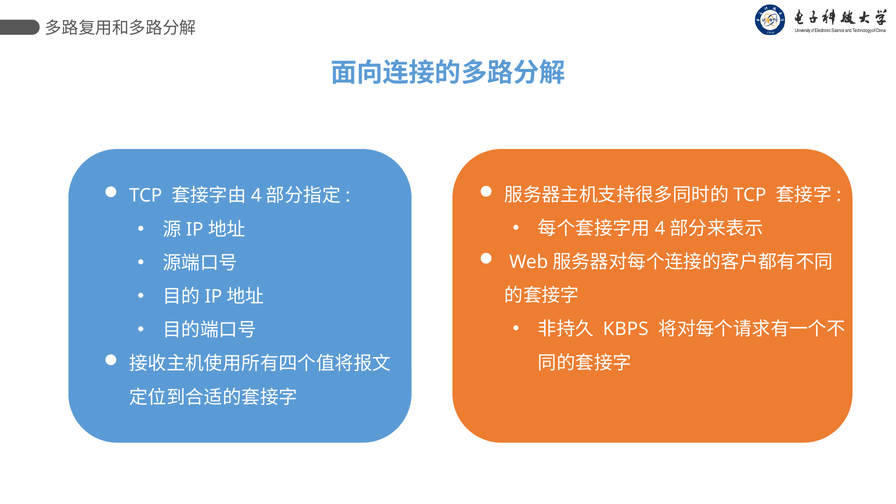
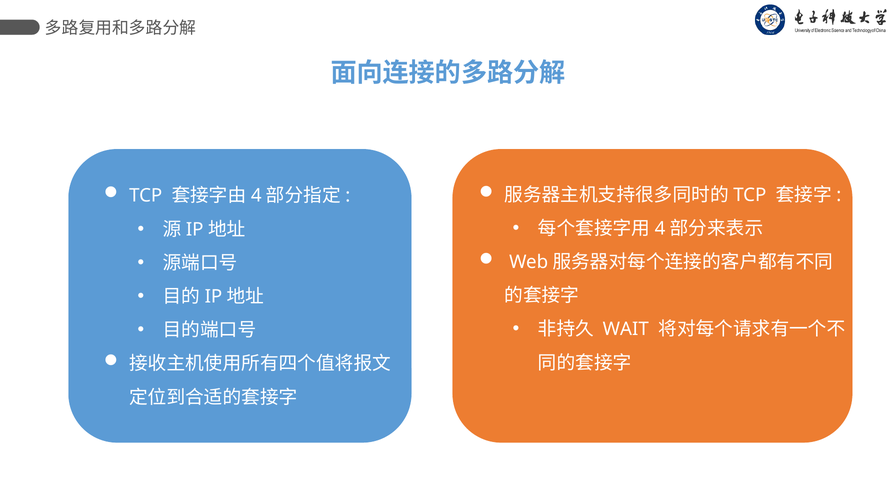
KBPS: KBPS -> WAIT (626, 329)
